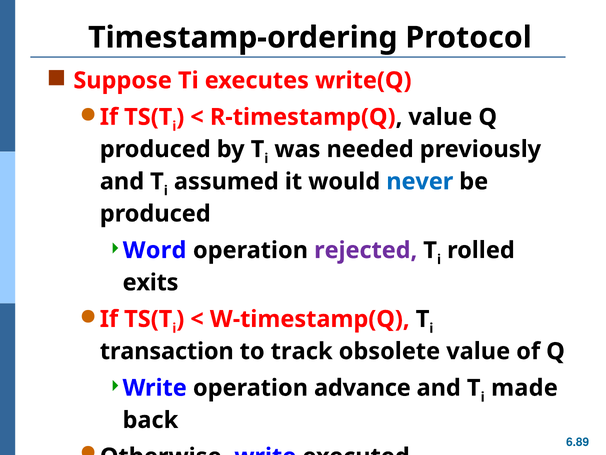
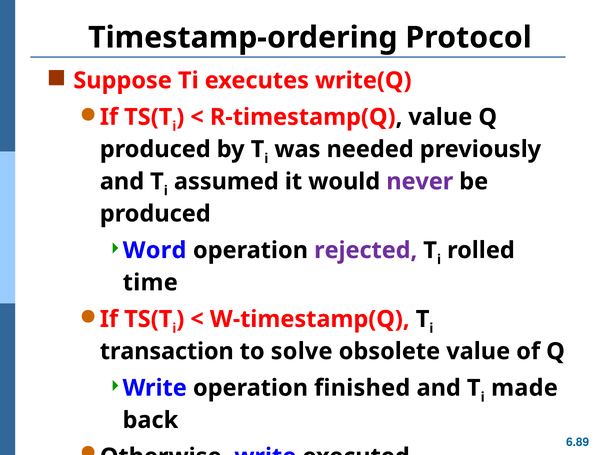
never colour: blue -> purple (420, 181)
exits: exits -> time (150, 282)
track: track -> solve (302, 351)
advance: advance -> finished (362, 388)
